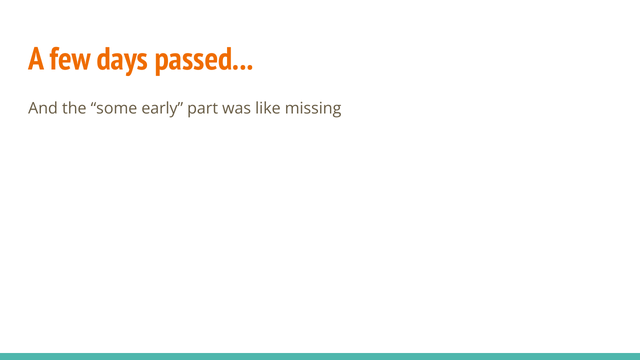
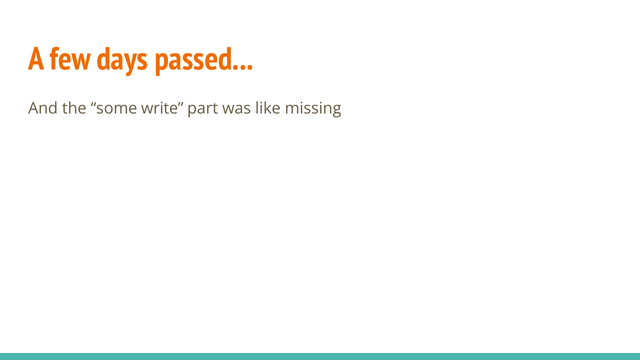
early: early -> write (162, 109)
